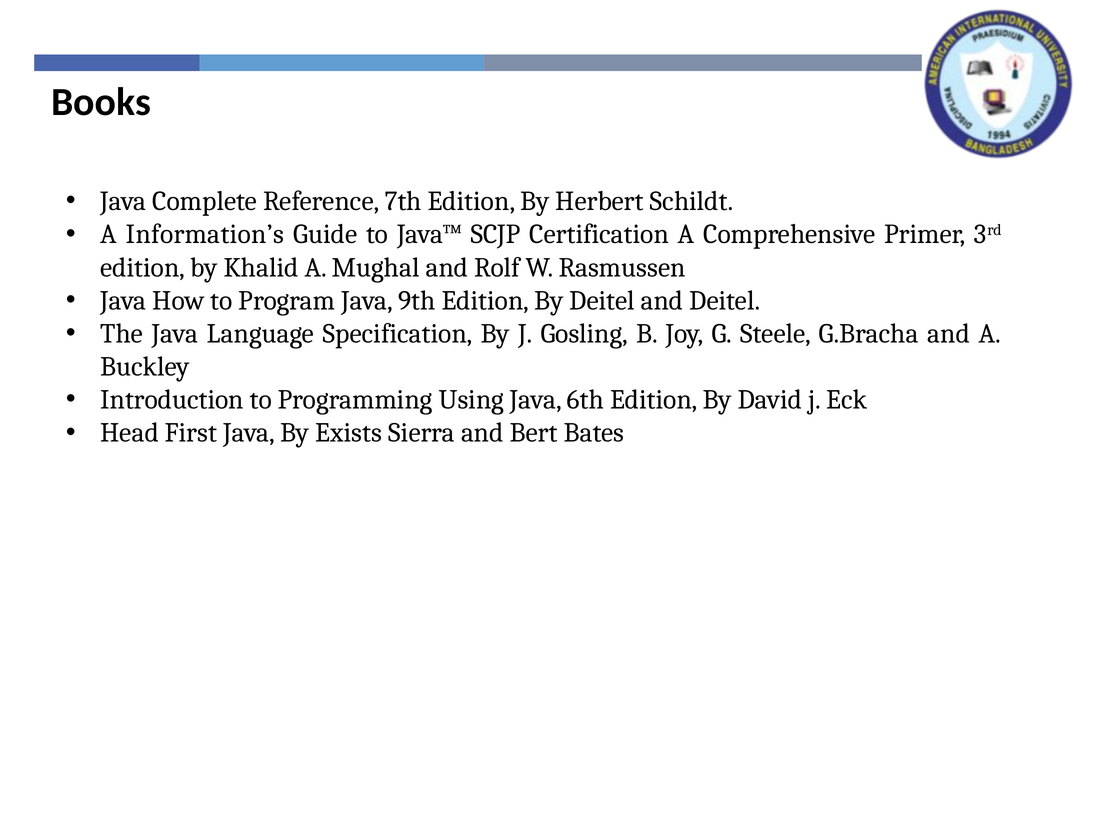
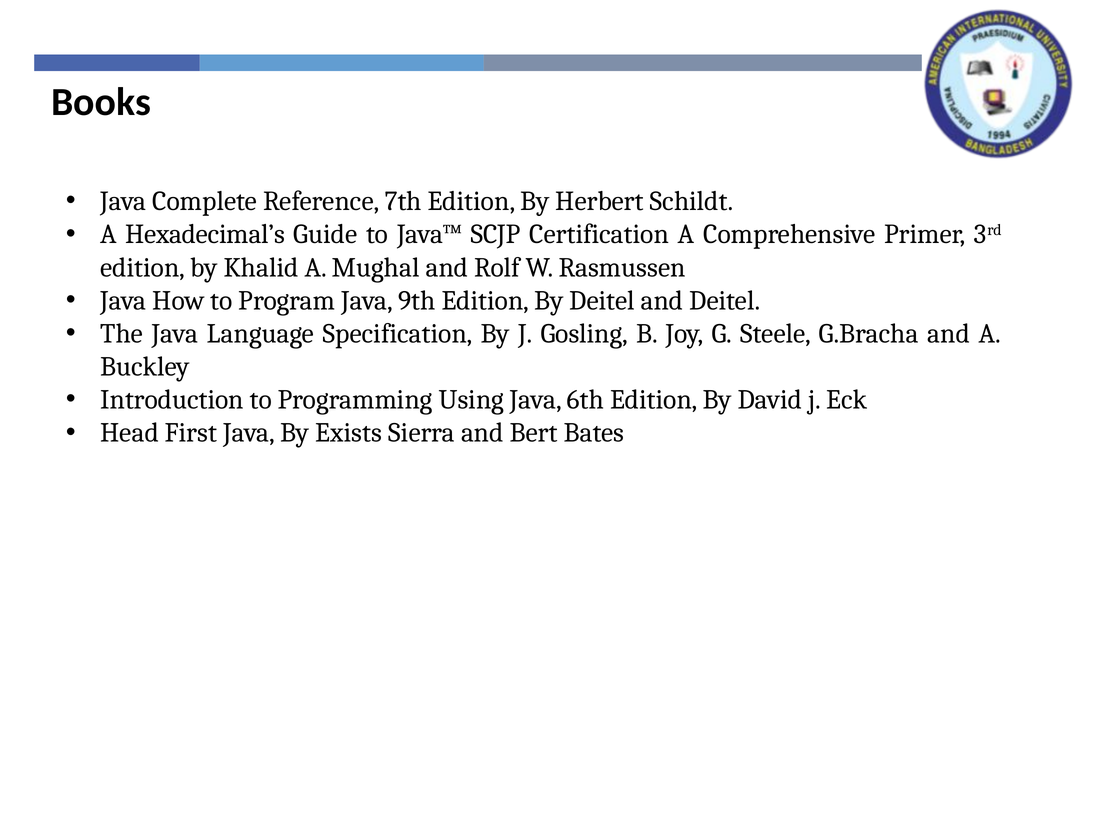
Information’s: Information’s -> Hexadecimal’s (205, 234)
